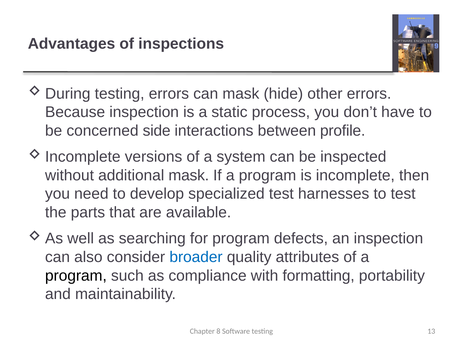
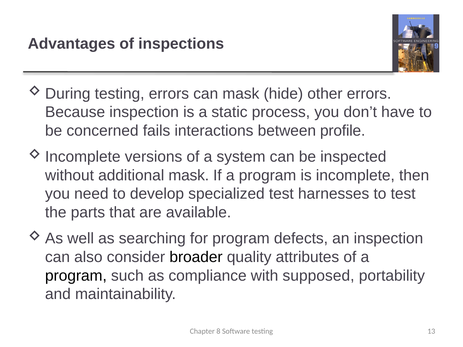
side: side -> fails (157, 131)
broader colour: blue -> black (196, 257)
formatting: formatting -> supposed (319, 276)
